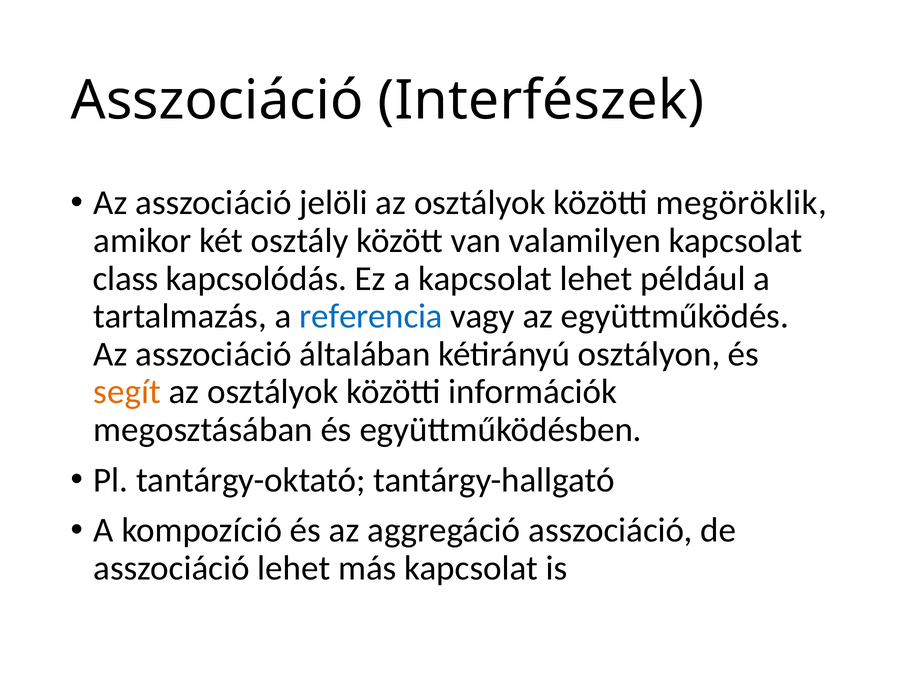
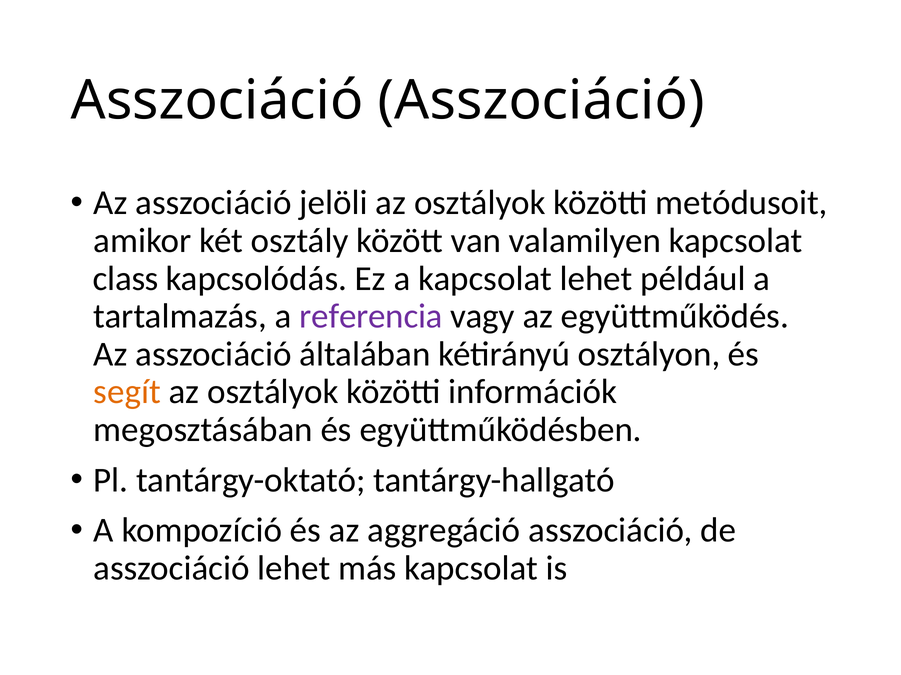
Asszociáció Interfészek: Interfészek -> Asszociáció (541, 101)
megöröklik: megöröklik -> metódusoit (741, 203)
referencia colour: blue -> purple (371, 317)
